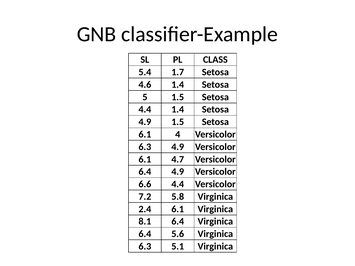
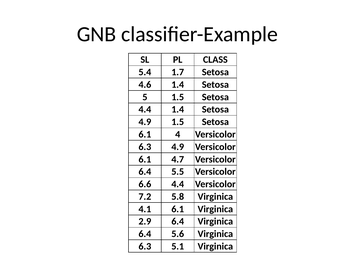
6.4 4.9: 4.9 -> 5.5 (178, 172)
2.4: 2.4 -> 4.1 (145, 209)
8.1: 8.1 -> 2.9 (145, 222)
